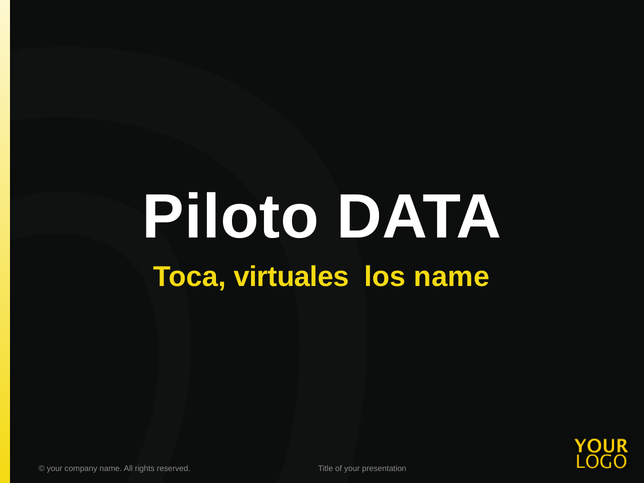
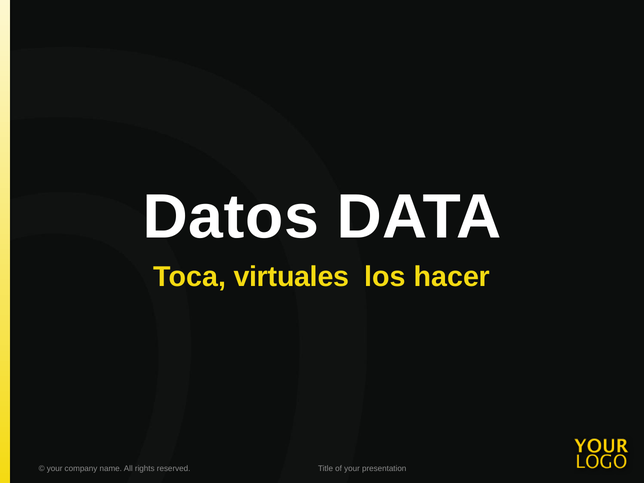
Piloto: Piloto -> Datos (231, 217)
los name: name -> hacer (452, 277)
